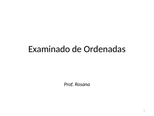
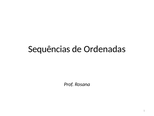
Examinado: Examinado -> Sequências (49, 49)
